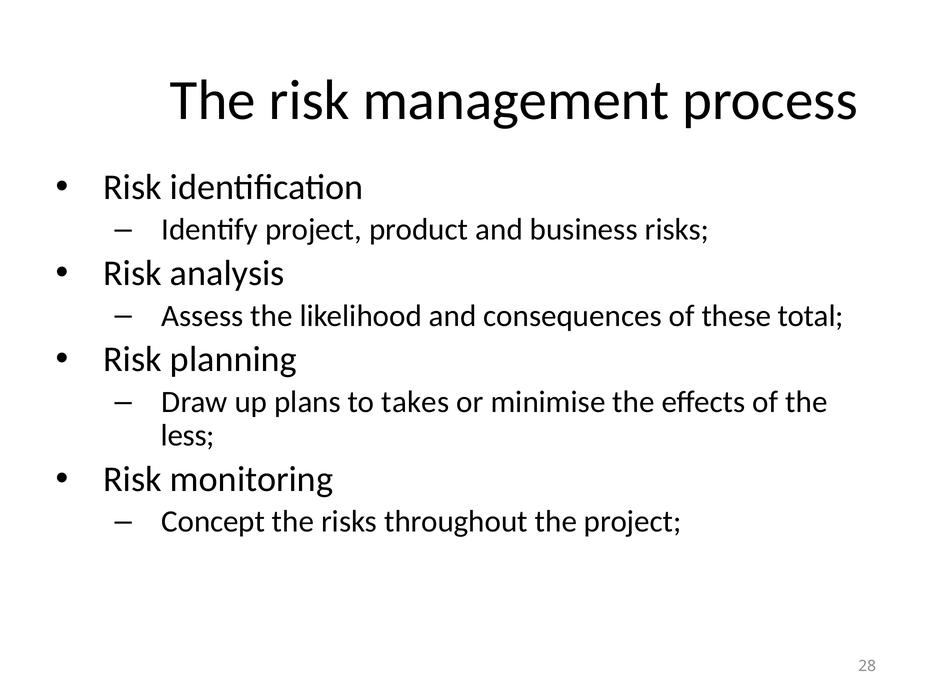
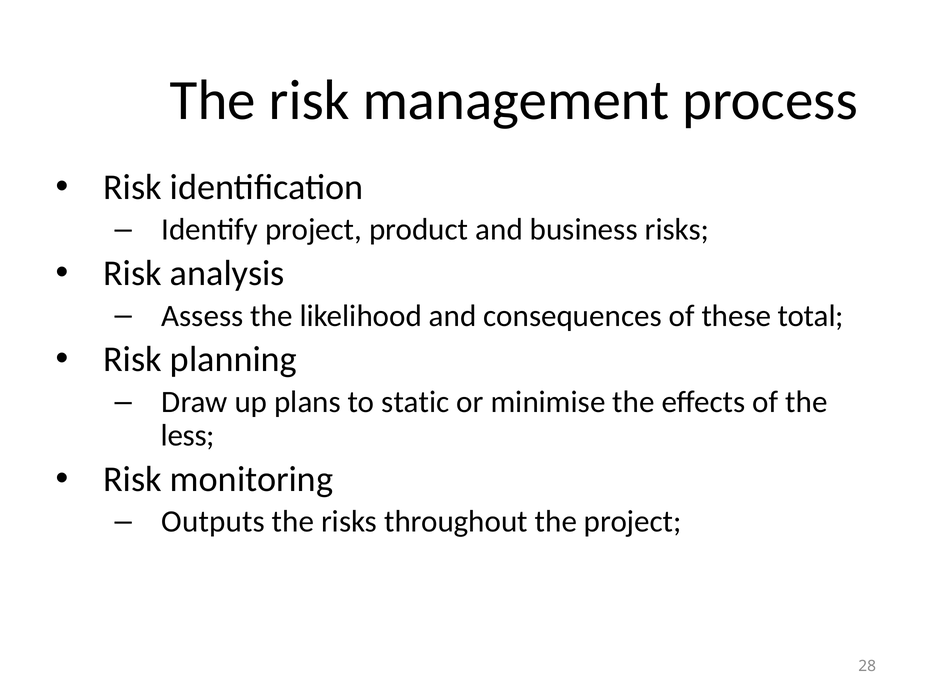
takes: takes -> static (415, 402)
Concept: Concept -> Outputs (213, 522)
